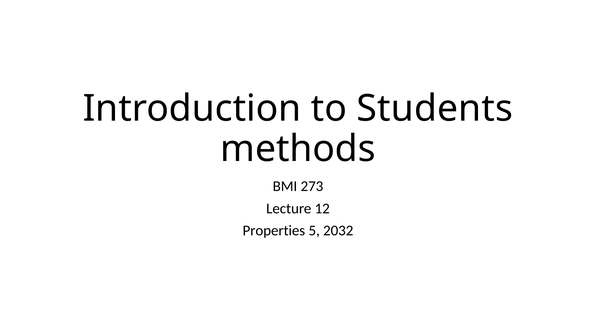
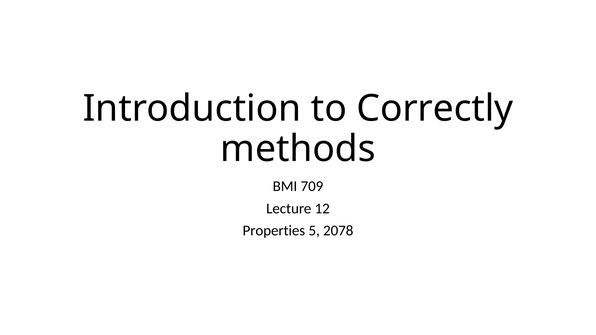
Students: Students -> Correctly (435, 109)
273: 273 -> 709 (312, 186)
2032: 2032 -> 2078 (338, 231)
